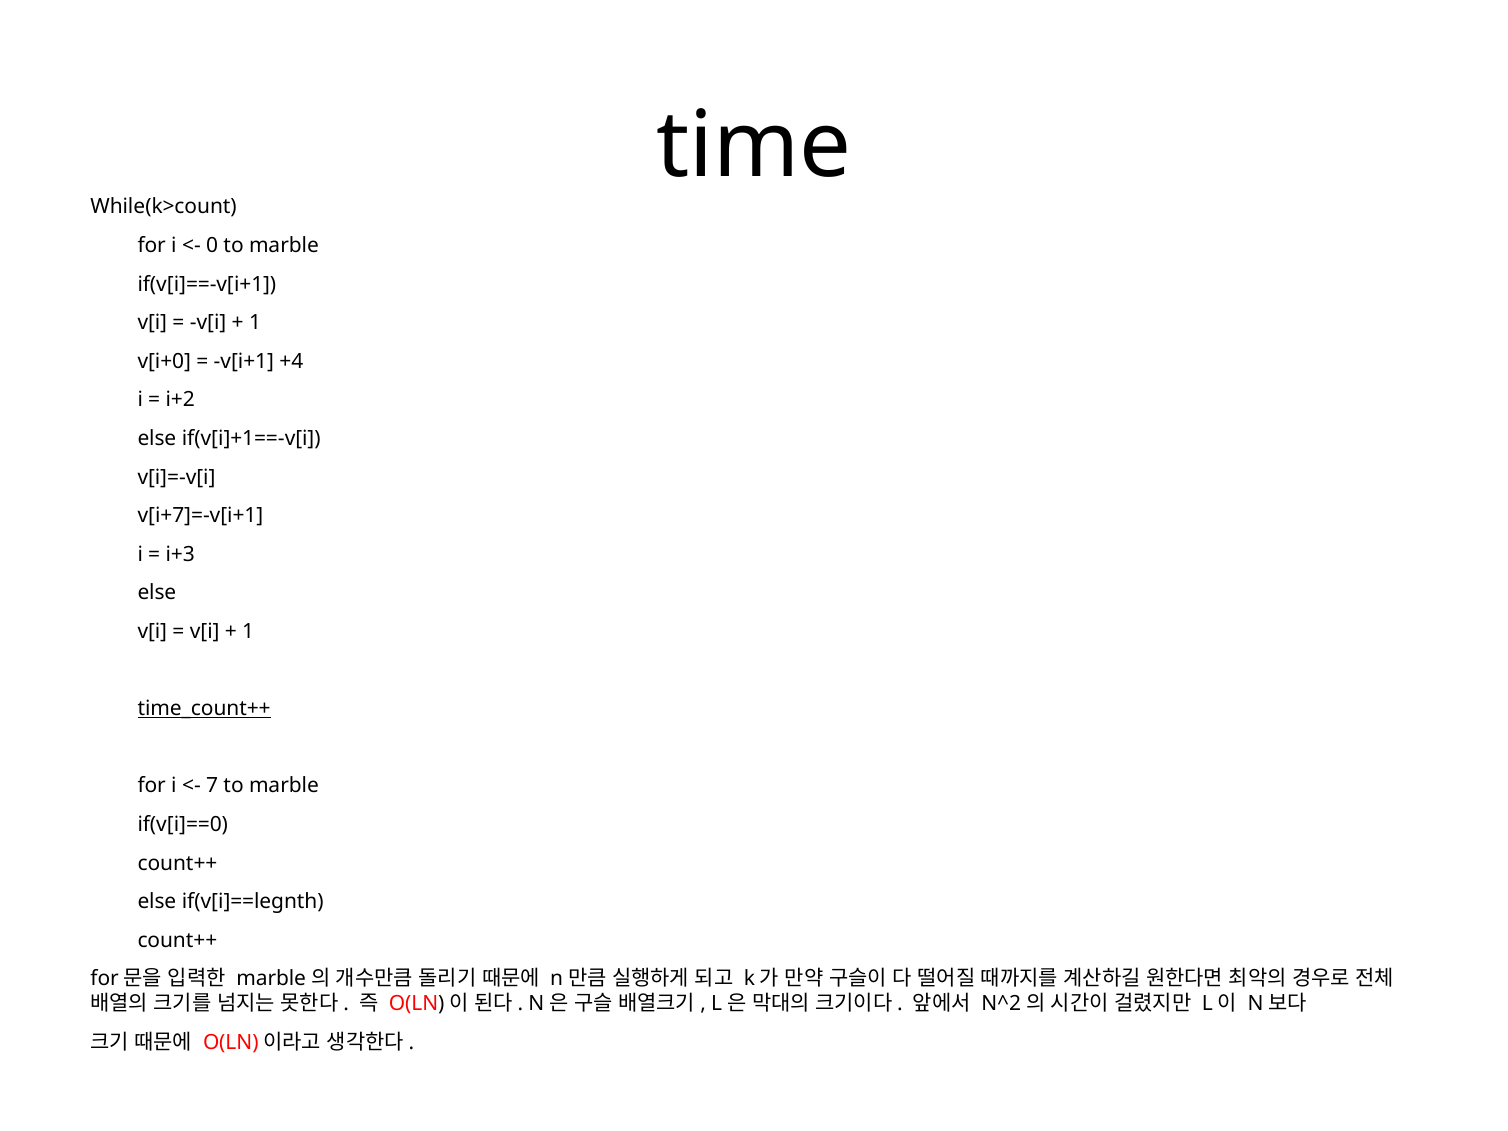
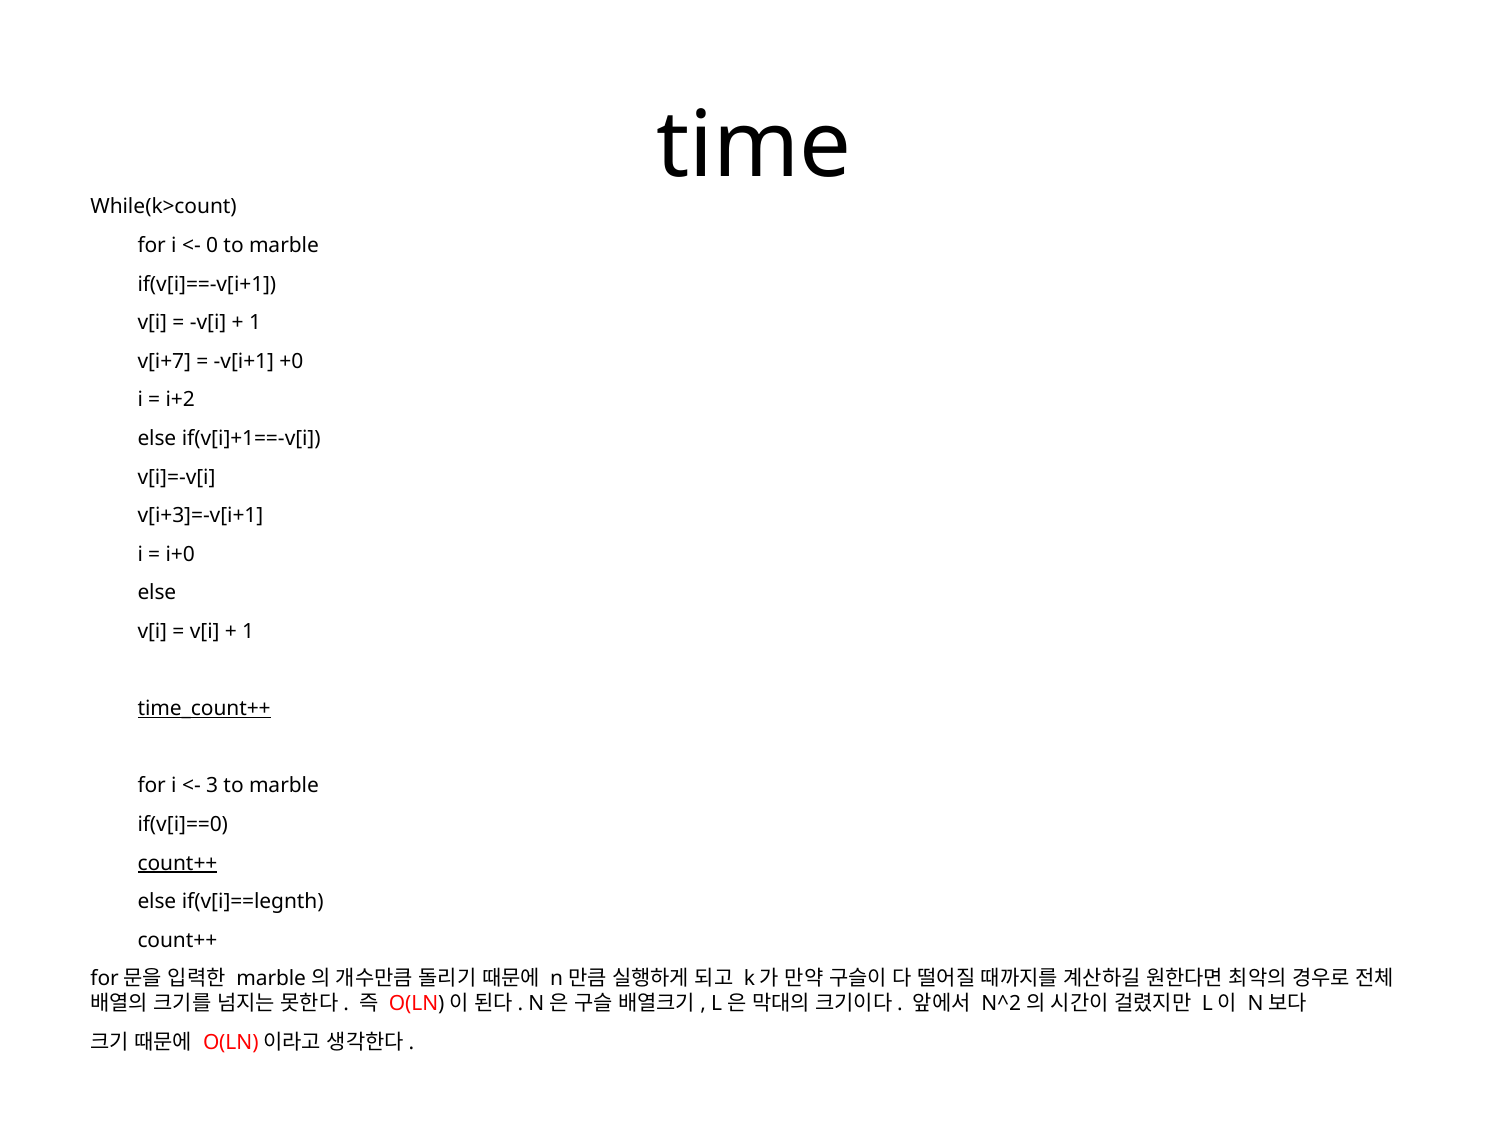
v[i+0: v[i+0 -> v[i+7 (164, 361)
+4: +4 -> +0 (291, 361)
v[i+7]=-v[i+1: v[i+7]=-v[i+1 -> v[i+3]=-v[i+1 (200, 516)
i+3: i+3 -> i+0 (180, 554)
7: 7 -> 3 (212, 786)
count++ underline: none -> present (177, 863)
